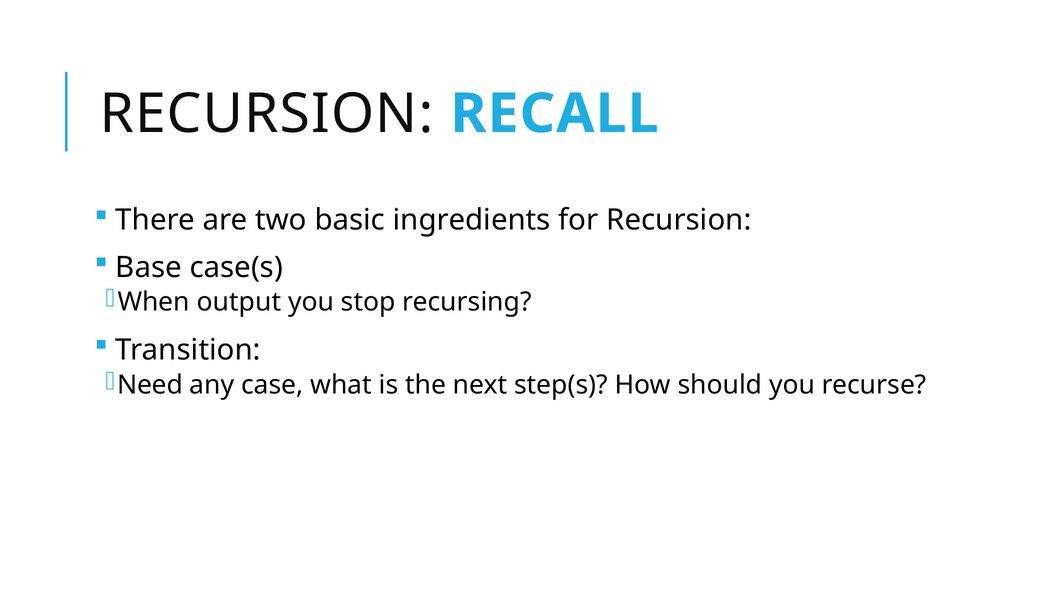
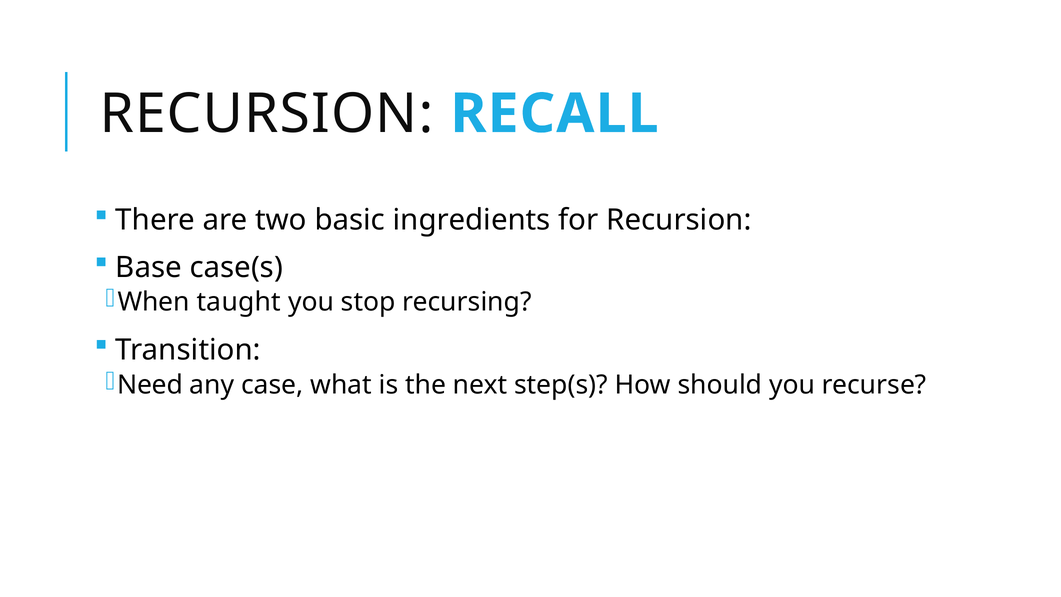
output: output -> taught (239, 302)
